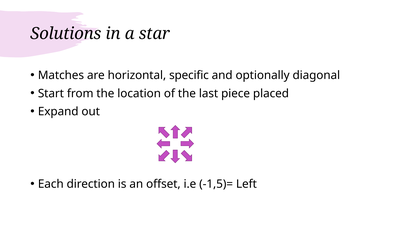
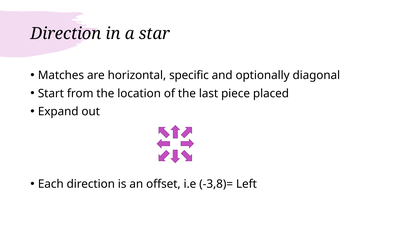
Solutions: Solutions -> Direction (66, 34)
-1,5)=: -1,5)= -> -3,8)= (216, 184)
